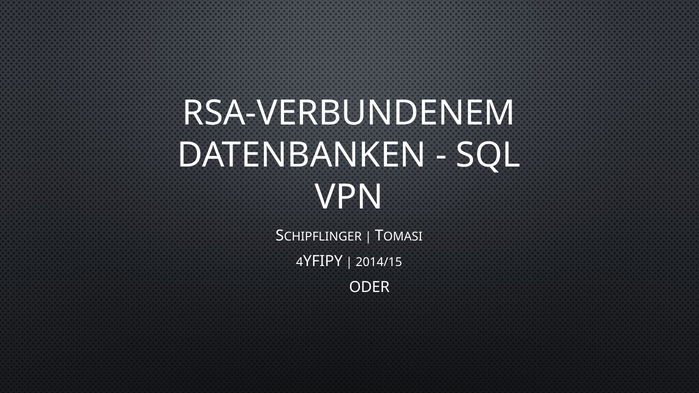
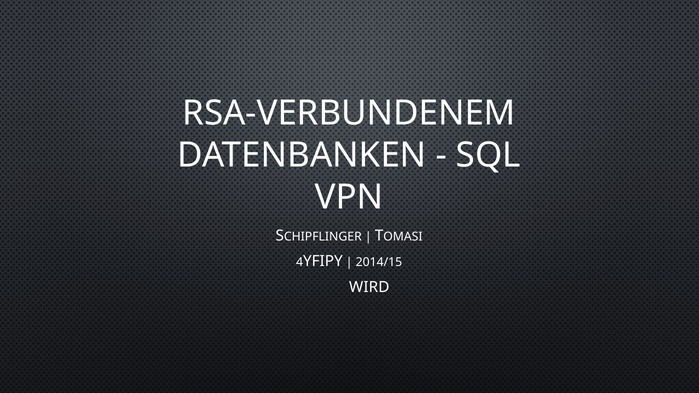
ODER: ODER -> WIRD (369, 287)
